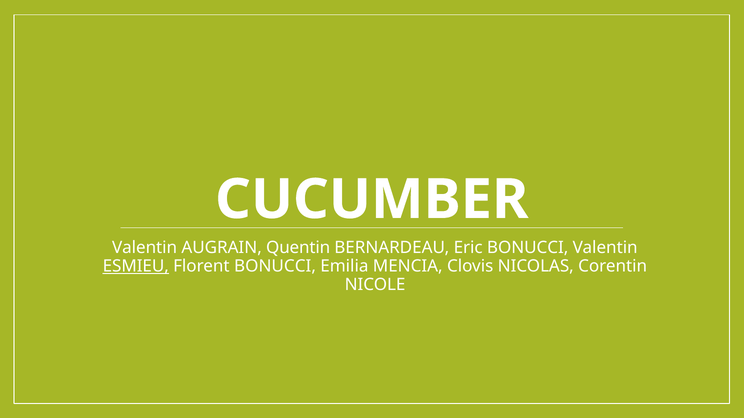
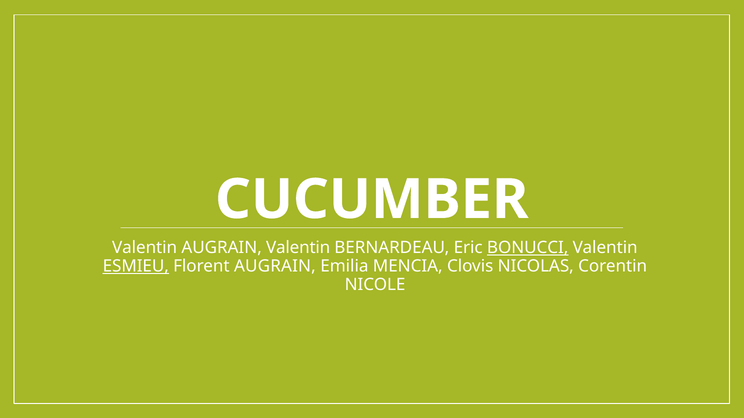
AUGRAIN Quentin: Quentin -> Valentin (298, 248)
BONUCCI underline: none -> present (528, 248)
Florent BONUCCI: BONUCCI -> AUGRAIN (275, 266)
